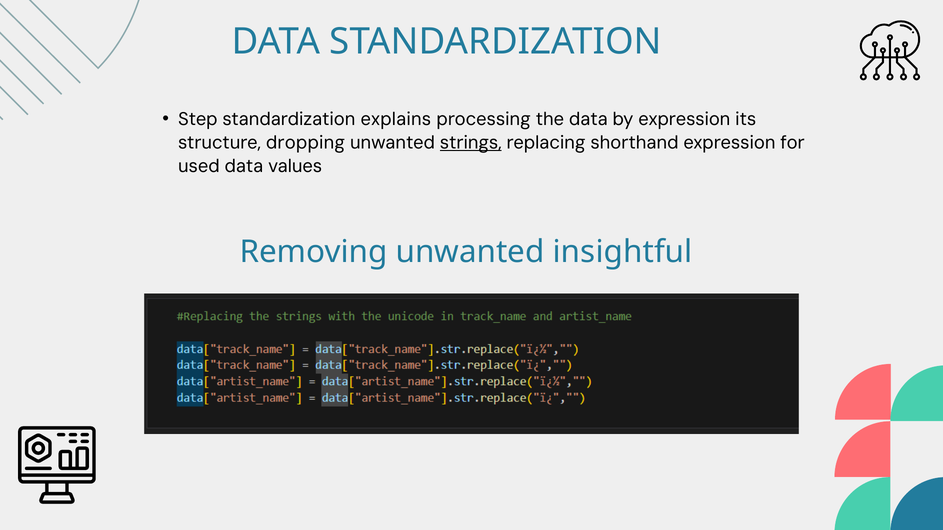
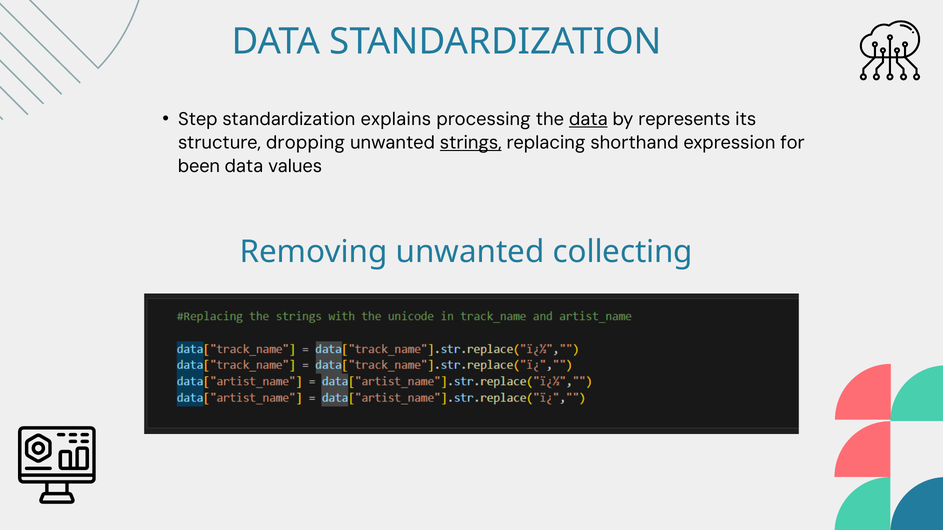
data underline: none -> present (588, 119)
by expression: expression -> represents (684, 119)
used: used -> been (199, 166)
insightful: insightful -> collecting (623, 252)
